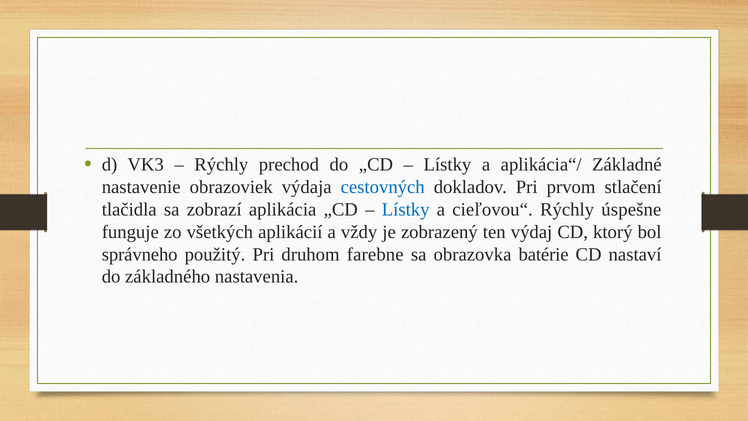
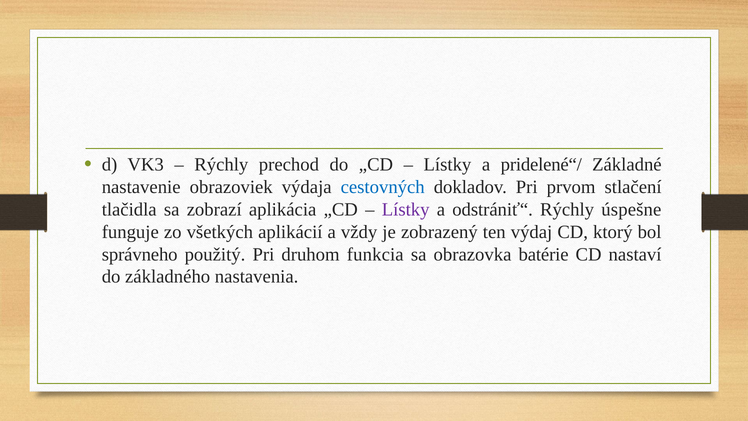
aplikácia“/: aplikácia“/ -> pridelené“/ (541, 164)
Lístky colour: blue -> purple (406, 209)
cieľovou“: cieľovou“ -> odstrániť“ (493, 209)
farebne: farebne -> funkcia (375, 254)
